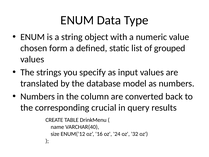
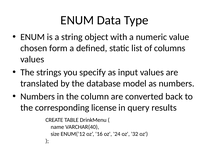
grouped: grouped -> columns (170, 48)
crucial: crucial -> license (104, 107)
